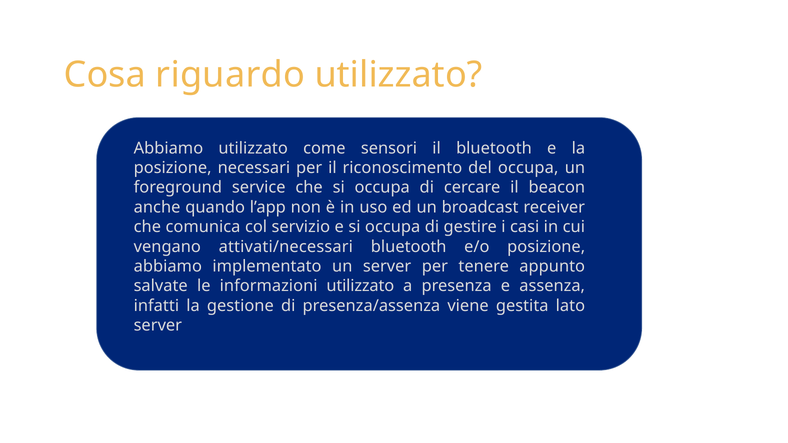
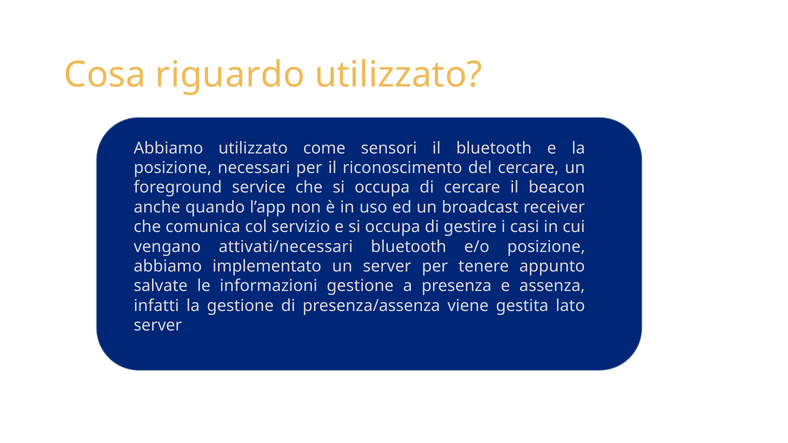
del occupa: occupa -> cercare (528, 168)
informazioni utilizzato: utilizzato -> gestione (360, 286)
